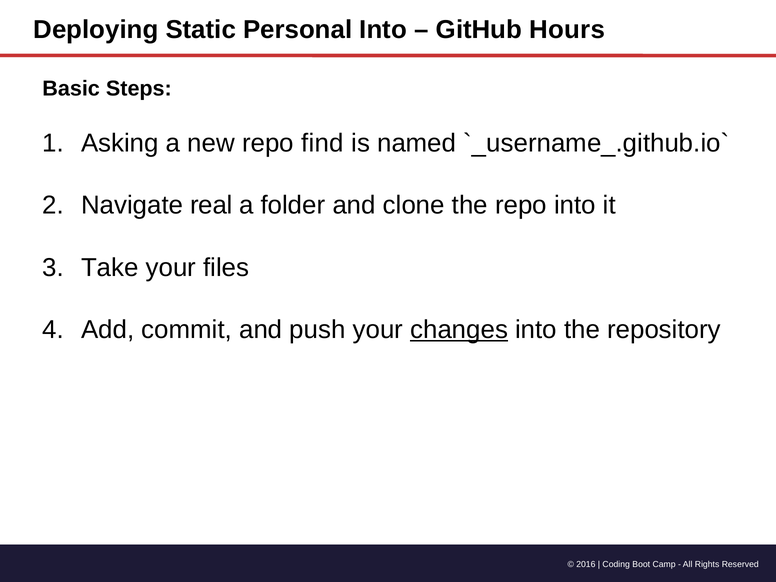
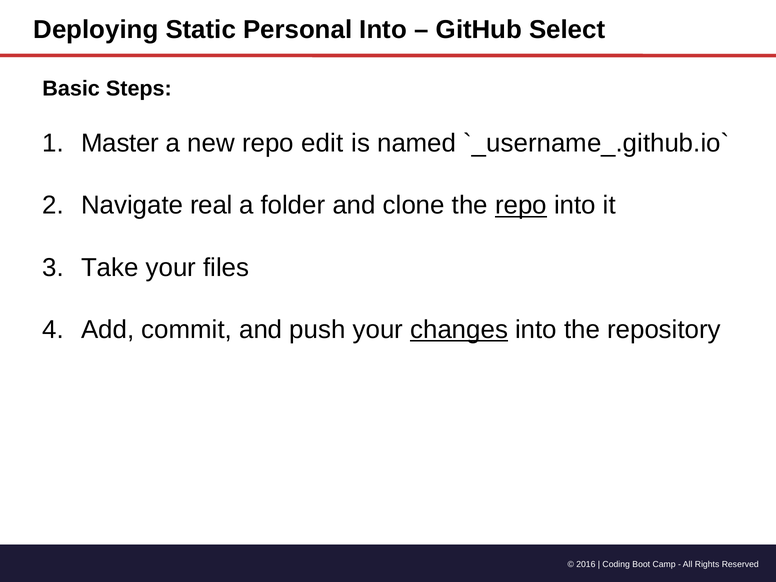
Hours: Hours -> Select (567, 29)
Asking: Asking -> Master (120, 143)
find: find -> edit (322, 143)
repo underline: none -> present (521, 205)
